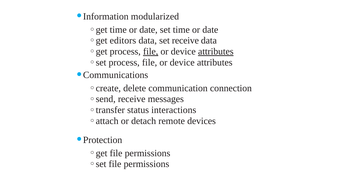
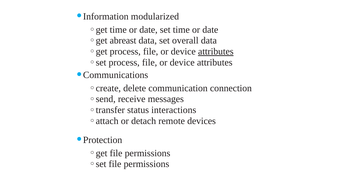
editors: editors -> abreast (123, 40)
set receive: receive -> overall (185, 40)
file underline: present -> none (151, 51)
